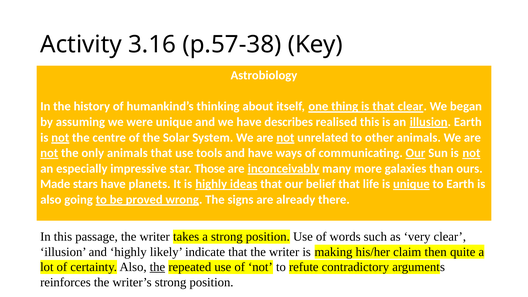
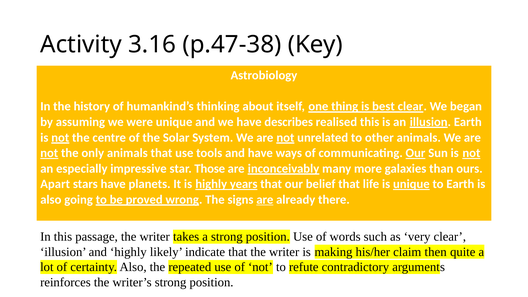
p.57-38: p.57-38 -> p.47-38 (232, 44)
is that: that -> best (383, 106)
Made: Made -> Apart (55, 184)
ideas: ideas -> years (244, 184)
are underline: none -> present (265, 200)
the underline: present -> none (157, 267)
